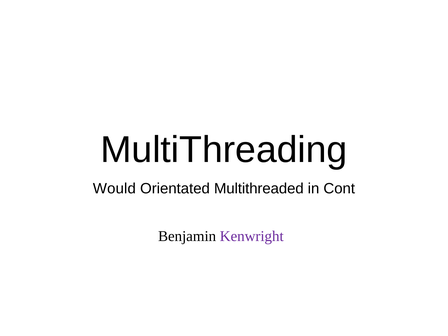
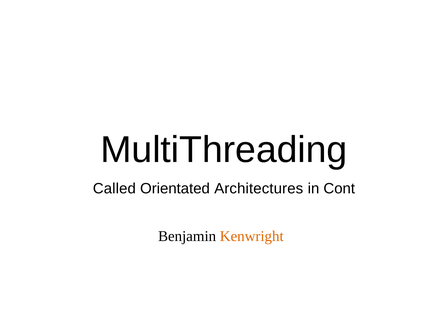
Would: Would -> Called (114, 189)
Multithreaded: Multithreaded -> Architectures (259, 189)
Kenwright colour: purple -> orange (252, 236)
